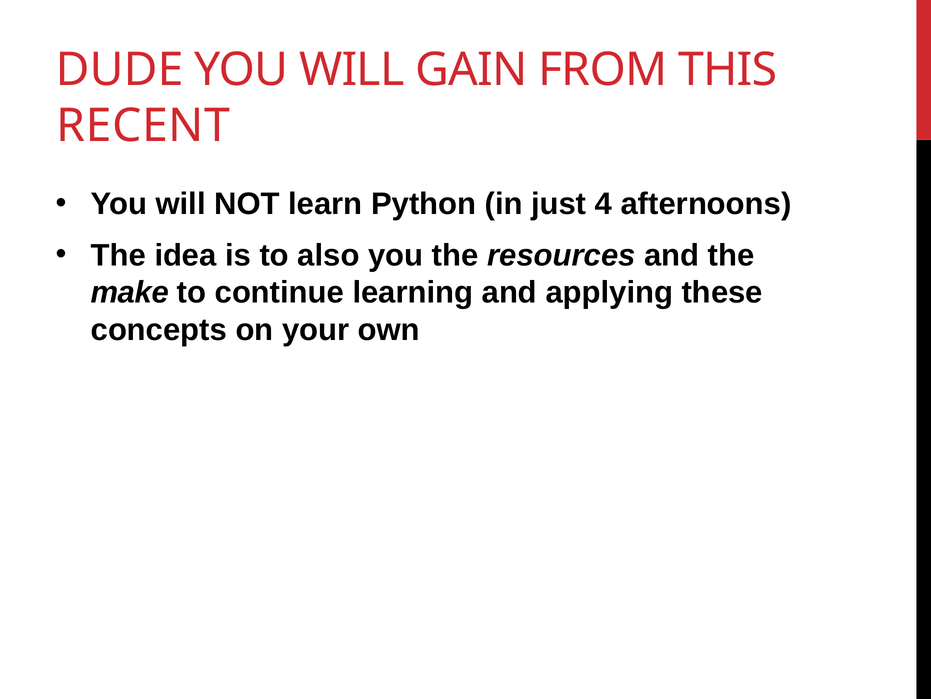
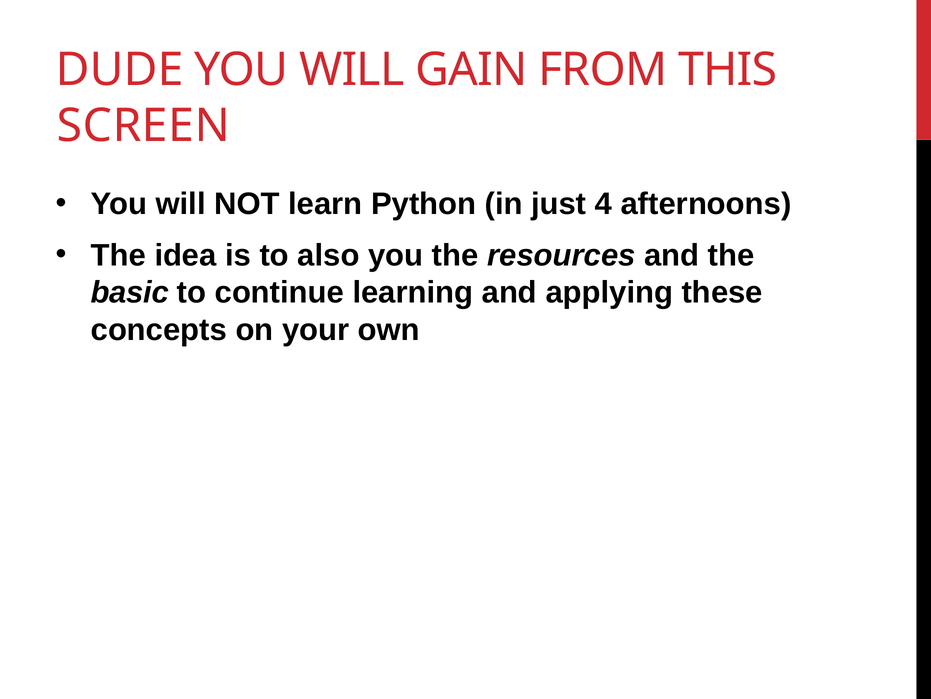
RECENT: RECENT -> SCREEN (143, 126)
make: make -> basic (130, 292)
